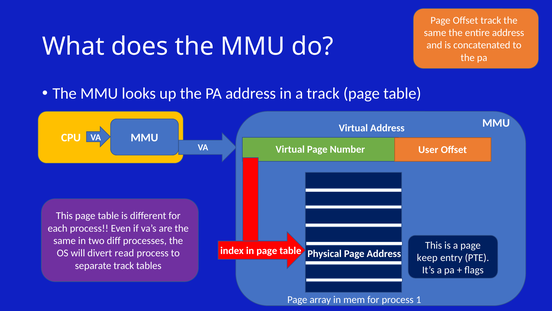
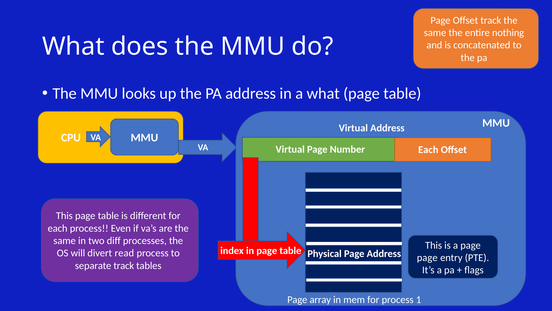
entire address: address -> nothing (508, 33)
a track: track -> what (323, 93)
Number User: User -> Each (428, 150)
keep: keep -> page (427, 257)
